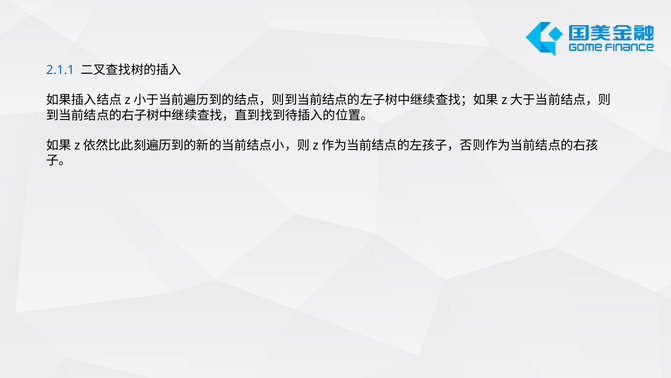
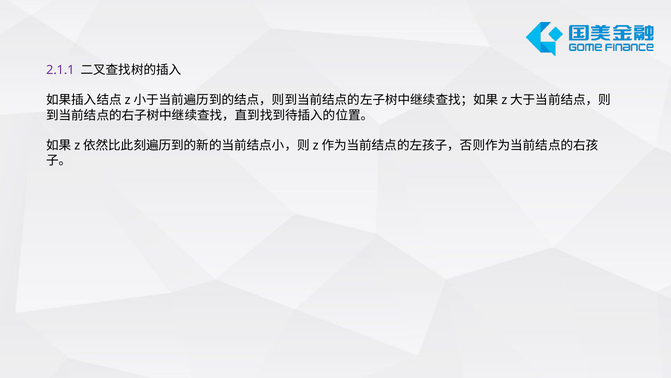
2.1.1 colour: blue -> purple (60, 70)
